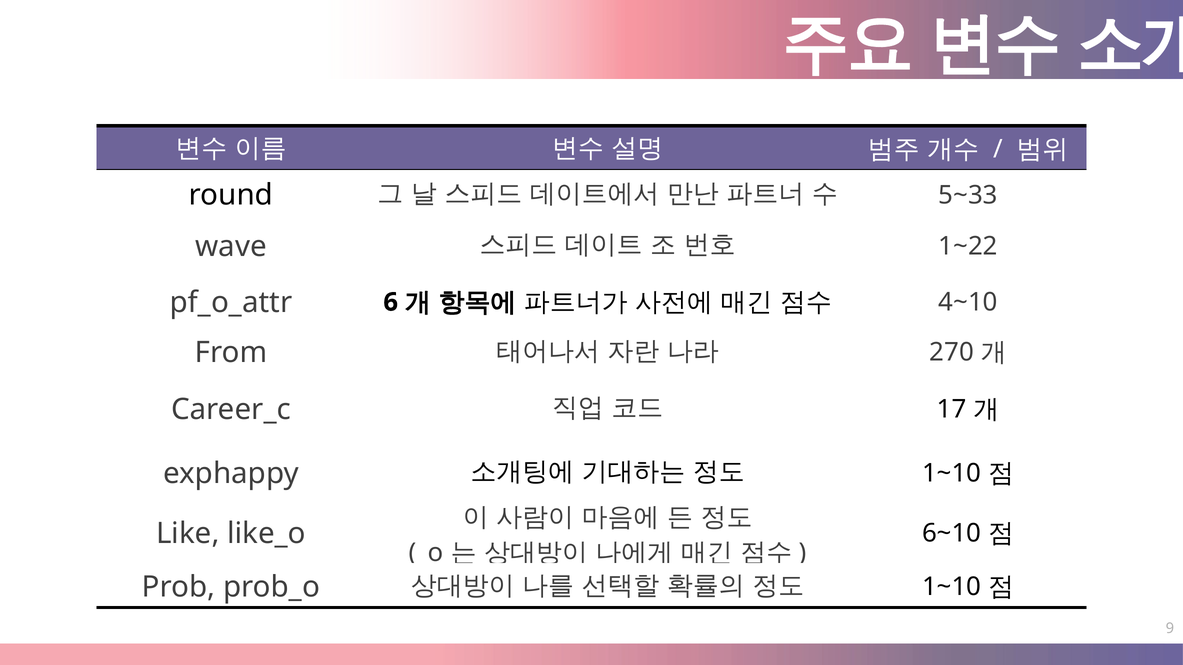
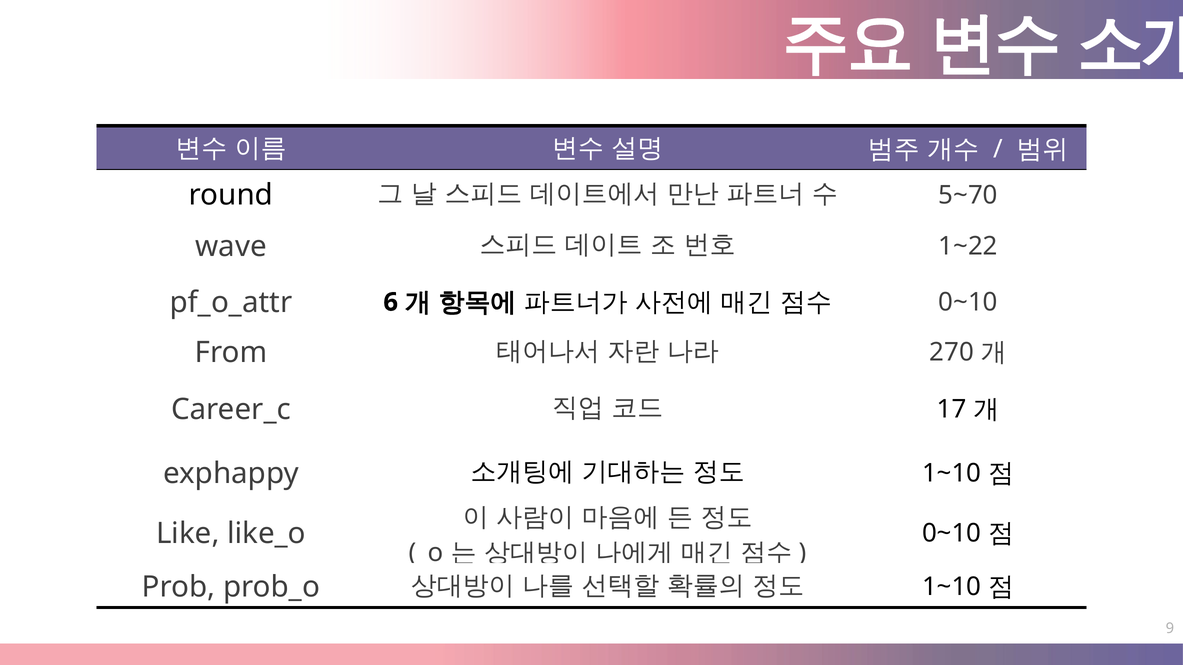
5~33: 5~33 -> 5~70 (968, 195)
4~10: 4~10 -> 0~10 (968, 302)
6~10: 6~10 -> 0~10 (952, 534)
